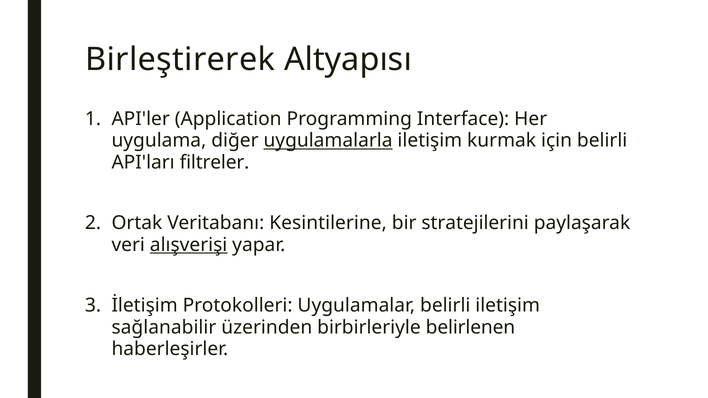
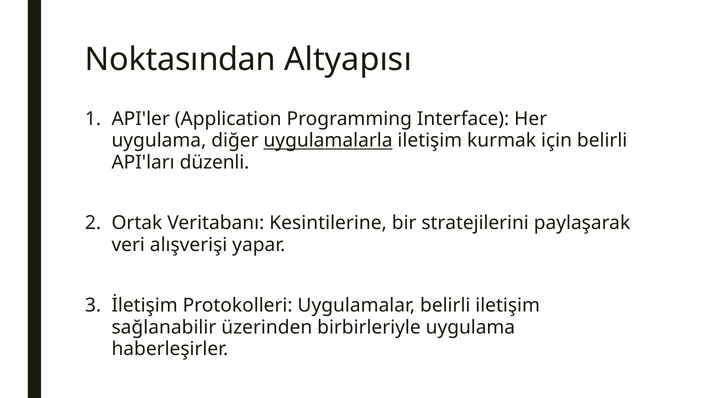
Birleştirerek: Birleştirerek -> Noktasından (180, 59)
filtreler: filtreler -> düzenli (215, 162)
alışverişi underline: present -> none (189, 245)
birbirleriyle belirlenen: belirlenen -> uygulama (470, 327)
